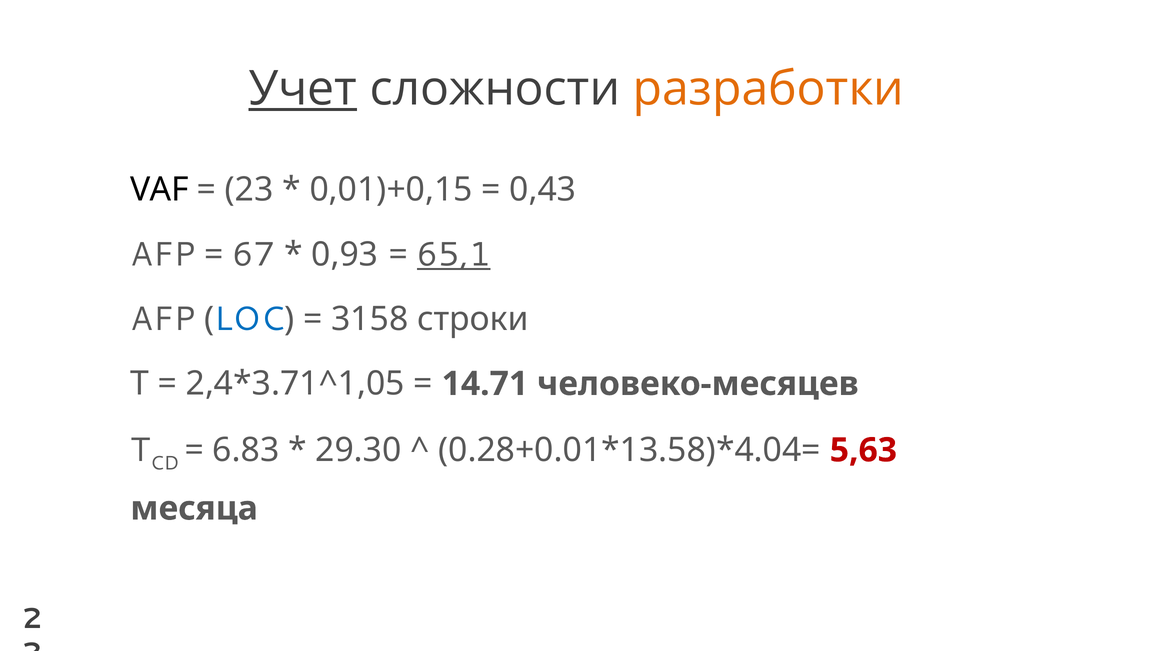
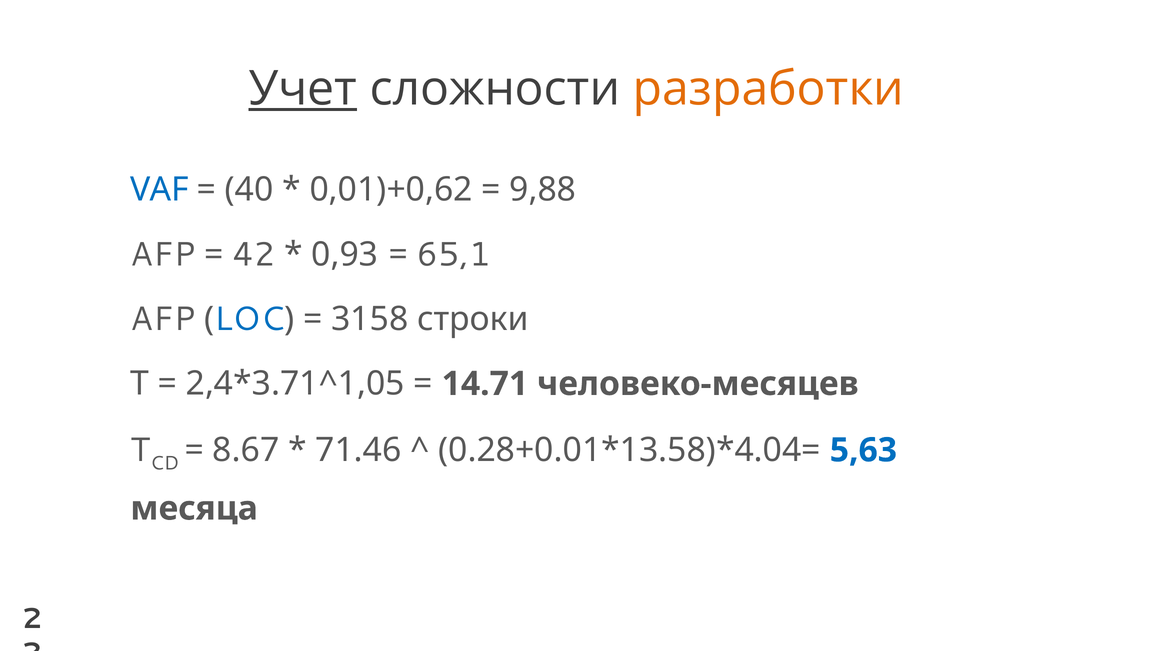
VAF colour: black -> blue (159, 190)
23: 23 -> 40 (249, 190)
0,01)+0,15: 0,01)+0,15 -> 0,01)+0,62 (391, 190)
0,43: 0,43 -> 9,88 (543, 190)
67: 67 -> 42 (254, 254)
65,1 underline: present -> none (454, 254)
6.83: 6.83 -> 8.67 (246, 450)
29.30: 29.30 -> 71.46 (358, 450)
5,63 colour: red -> blue (863, 450)
